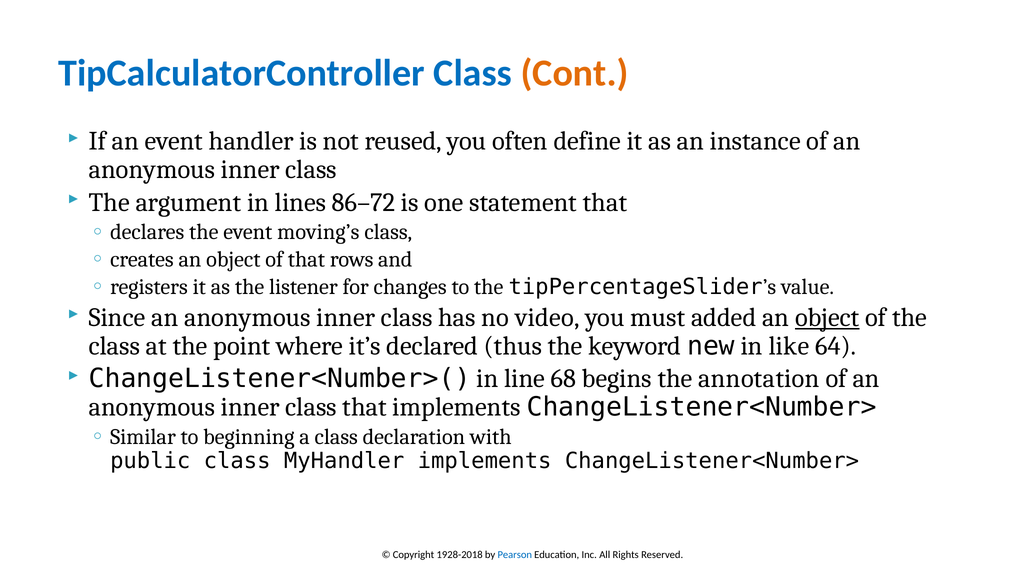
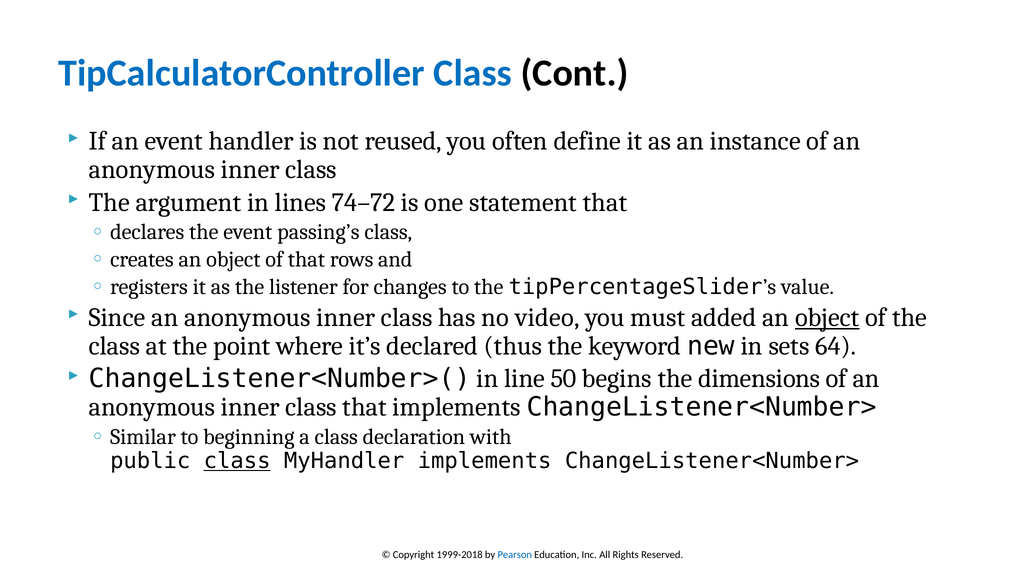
Cont colour: orange -> black (575, 73)
86–72: 86–72 -> 74–72 (364, 203)
moving’s: moving’s -> passing’s (318, 232)
like: like -> sets (789, 346)
68: 68 -> 50 (564, 379)
annotation: annotation -> dimensions (759, 379)
class underline: none -> present (237, 461)
1928-2018: 1928-2018 -> 1999-2018 (460, 555)
